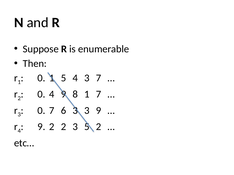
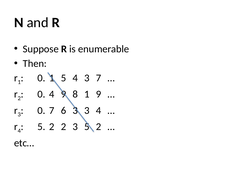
7: 7 -> 9 (99, 95)
9: 9 -> 4 (99, 111)
9: 9 -> 5 (41, 127)
